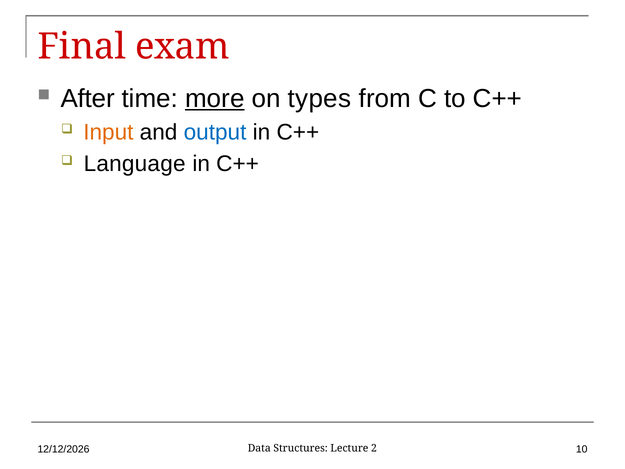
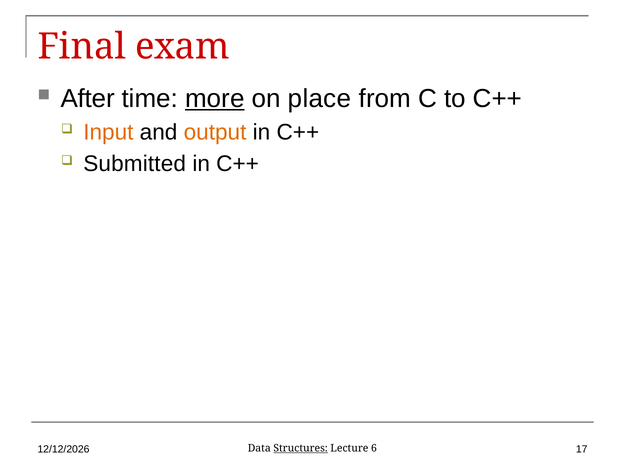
types: types -> place (320, 99)
output colour: blue -> orange (215, 132)
Language: Language -> Submitted (135, 164)
10: 10 -> 17 (582, 449)
Structures underline: none -> present (301, 448)
2: 2 -> 6 (374, 448)
